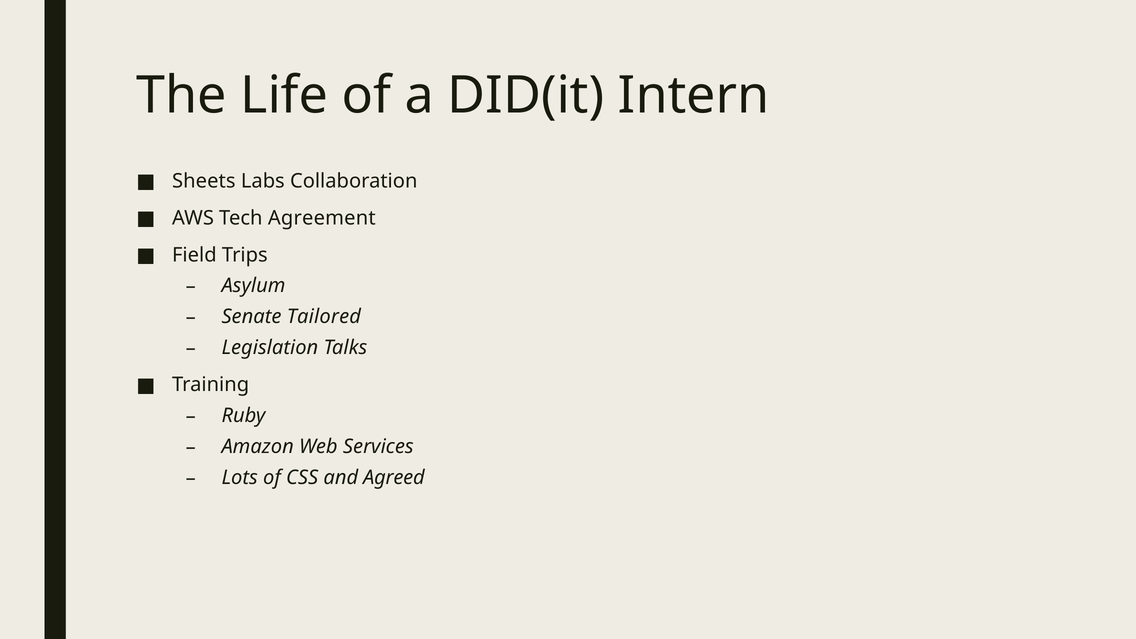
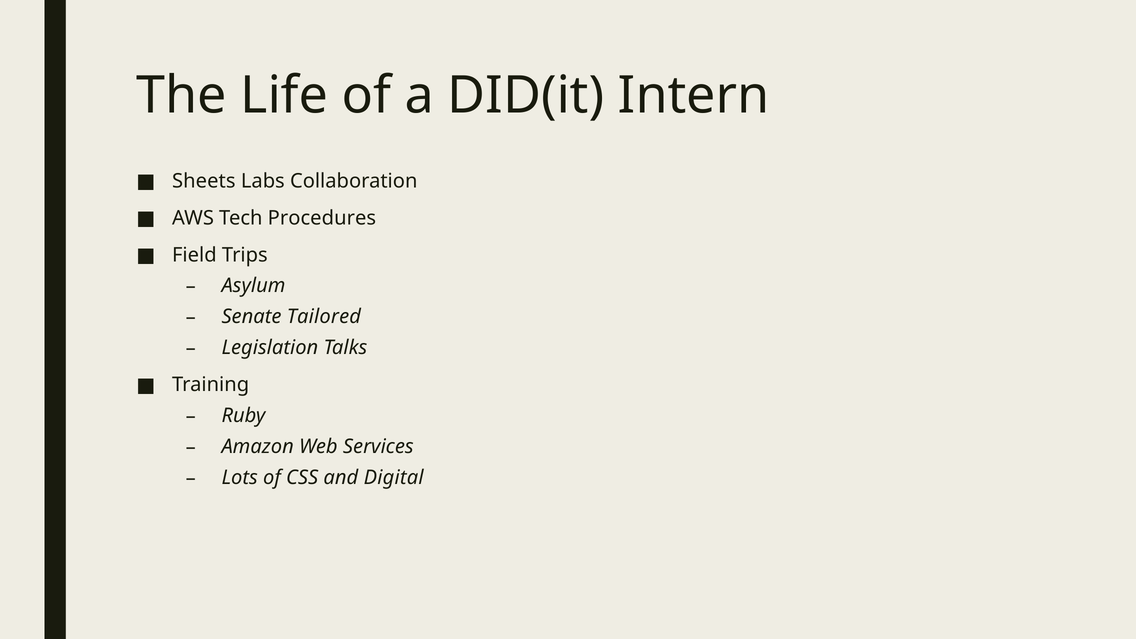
Agreement: Agreement -> Procedures (322, 218)
Agreed: Agreed -> Digital (394, 478)
